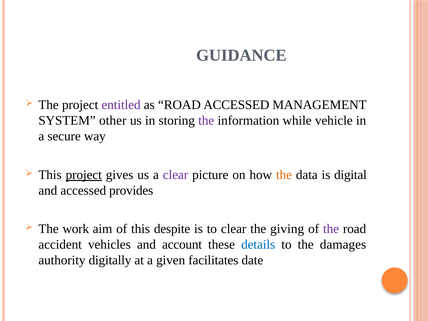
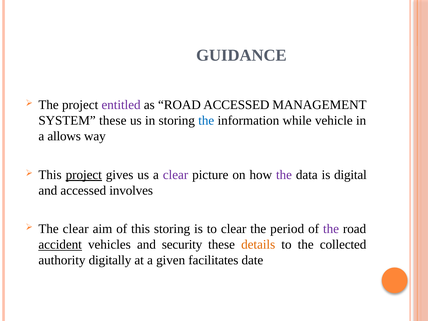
SYSTEM other: other -> these (113, 121)
the colour: purple -> blue (206, 121)
secure: secure -> allows (64, 136)
the colour: orange -> purple (284, 175)
provides: provides -> involves (131, 190)
The work: work -> clear (76, 229)
this despite: despite -> storing (172, 229)
giving: giving -> period (287, 229)
accident underline: none -> present (60, 245)
account: account -> security (182, 245)
details colour: blue -> orange (258, 245)
damages: damages -> collected (343, 245)
